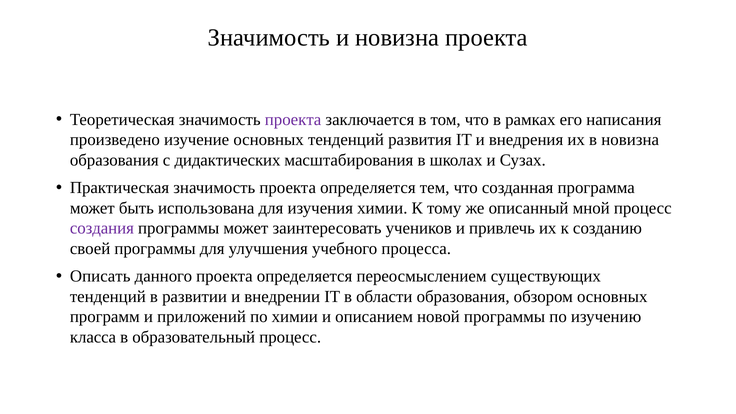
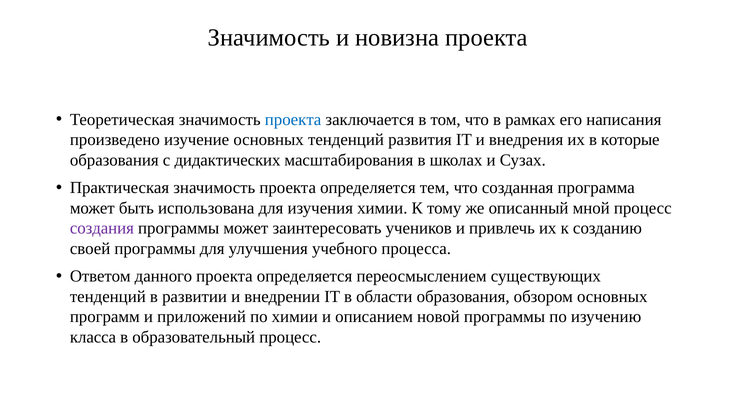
проекта colour: purple -> blue (293, 120)
в новизна: новизна -> которые (630, 140)
Описать: Описать -> Ответом (100, 276)
